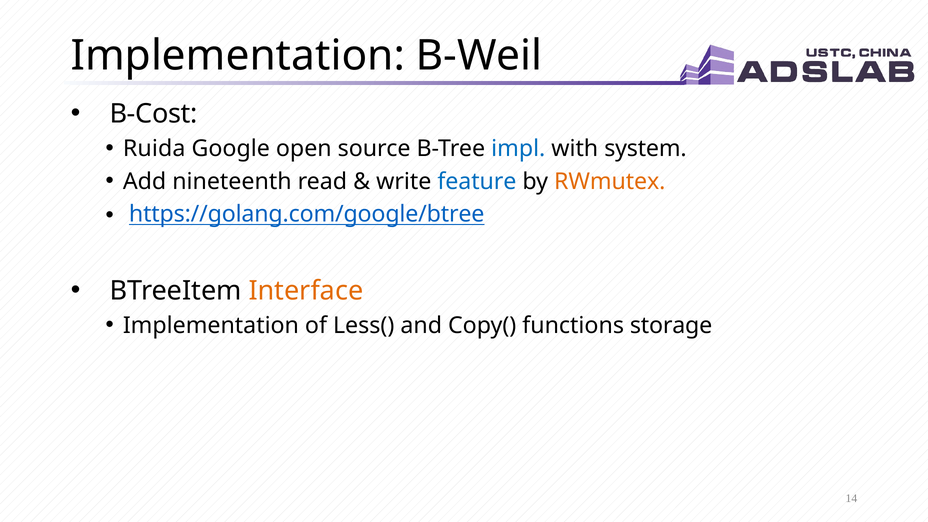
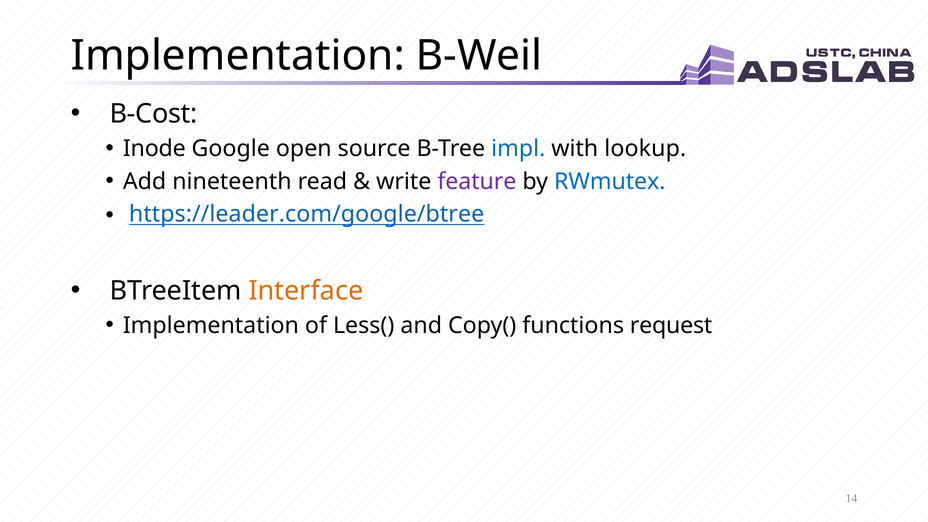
Ruida: Ruida -> Inode (154, 149)
system: system -> lookup (645, 149)
feature colour: blue -> purple (477, 181)
RWmutex colour: orange -> blue (610, 181)
https://golang.com/google/btree: https://golang.com/google/btree -> https://leader.com/google/btree (307, 214)
storage: storage -> request (671, 325)
